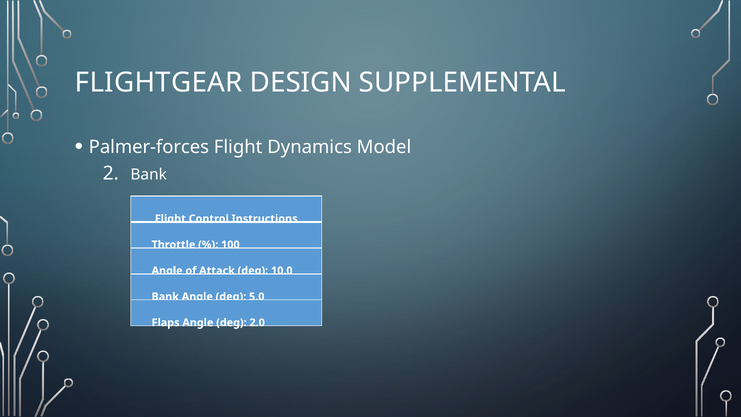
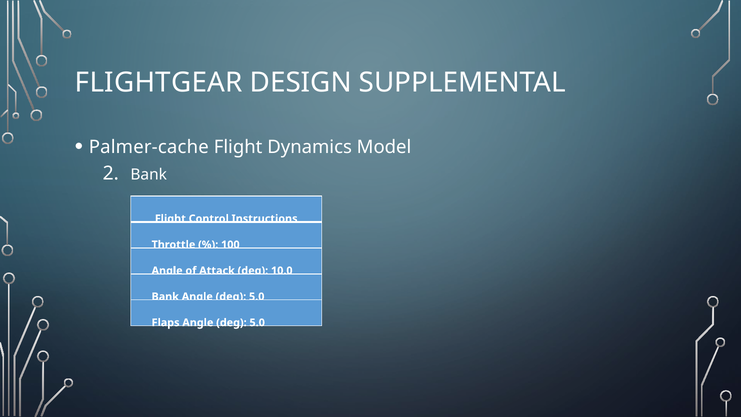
Palmer-forces: Palmer-forces -> Palmer-cache (149, 147)
Flaps Angle deg 2.0: 2.0 -> 5.0 (257, 323)
